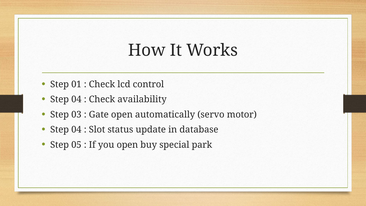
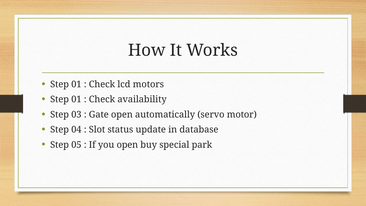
control: control -> motors (148, 84)
04: 04 -> 01 (76, 99)
